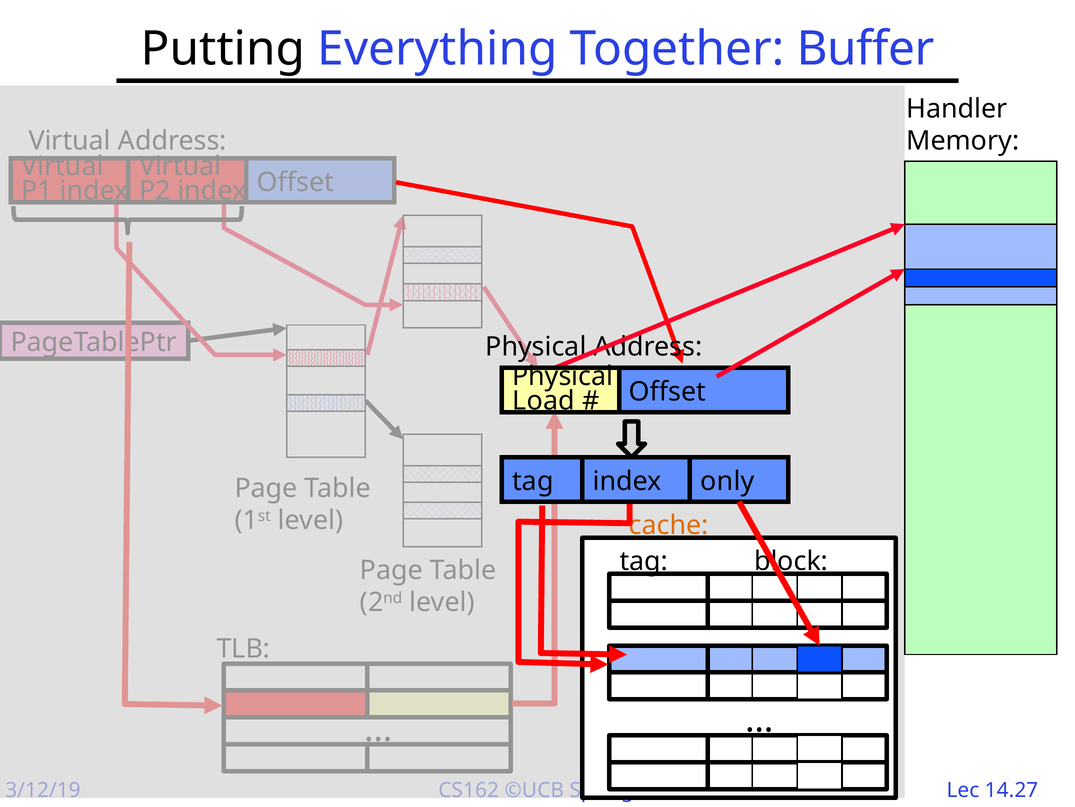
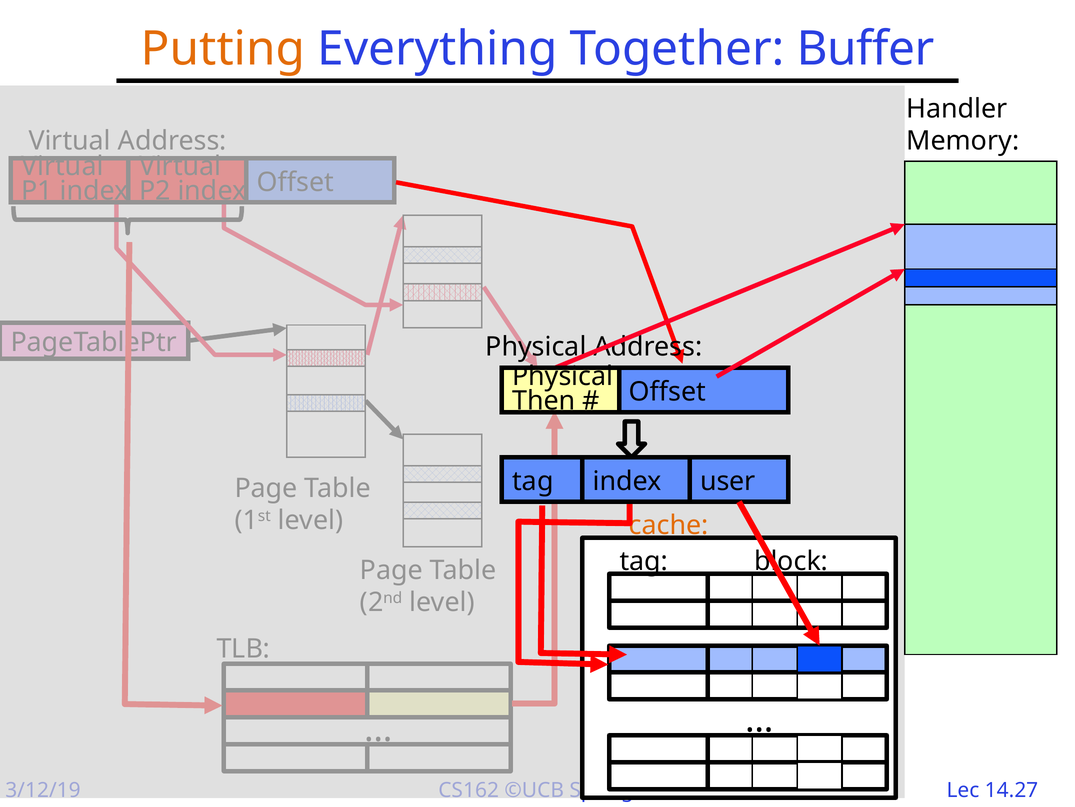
Putting colour: black -> orange (223, 49)
Load: Load -> Then (544, 400)
only: only -> user (728, 481)
